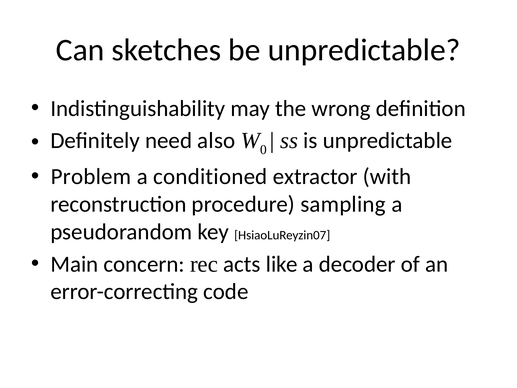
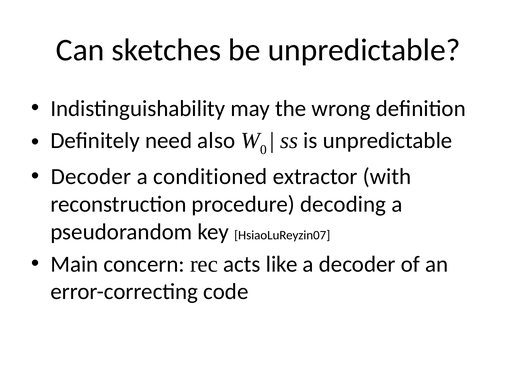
Problem: Problem -> Decoder (91, 177)
sampling: sampling -> decoding (343, 204)
